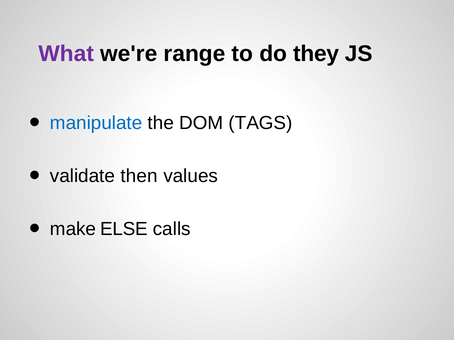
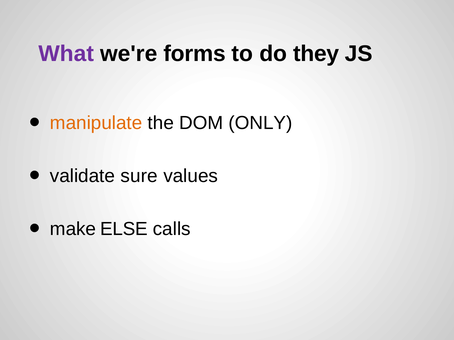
range: range -> forms (195, 54)
manipulate colour: blue -> orange (96, 123)
TAGS: TAGS -> ONLY (261, 123)
then: then -> sure (139, 176)
